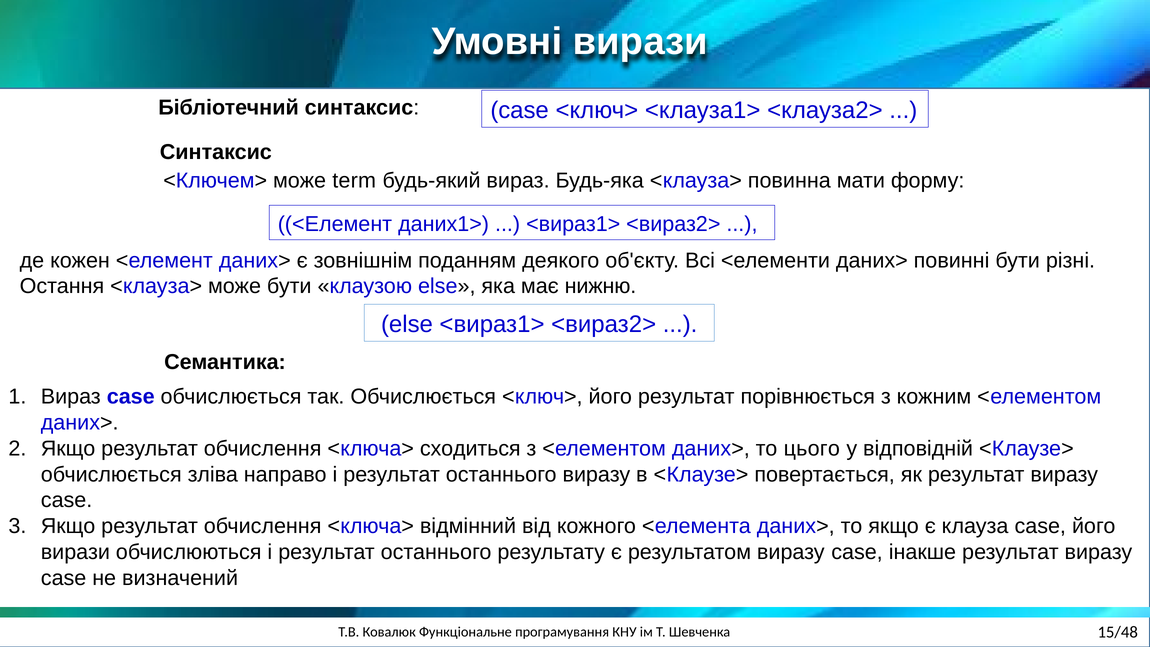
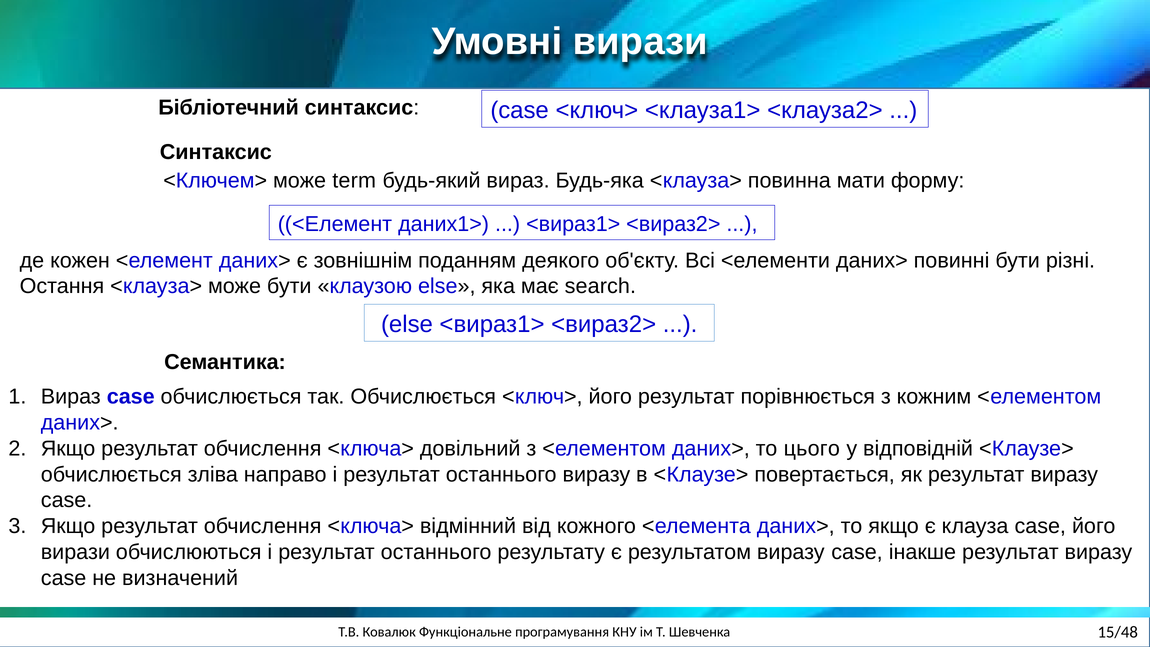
нижню: нижню -> search (600, 286)
сходиться: сходиться -> довільний (470, 449)
